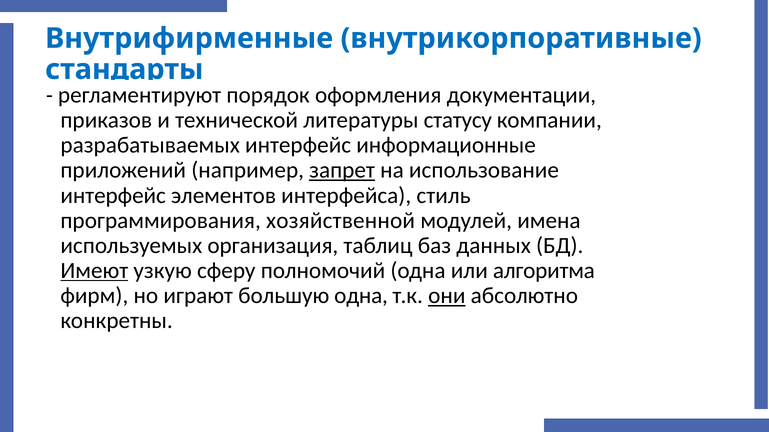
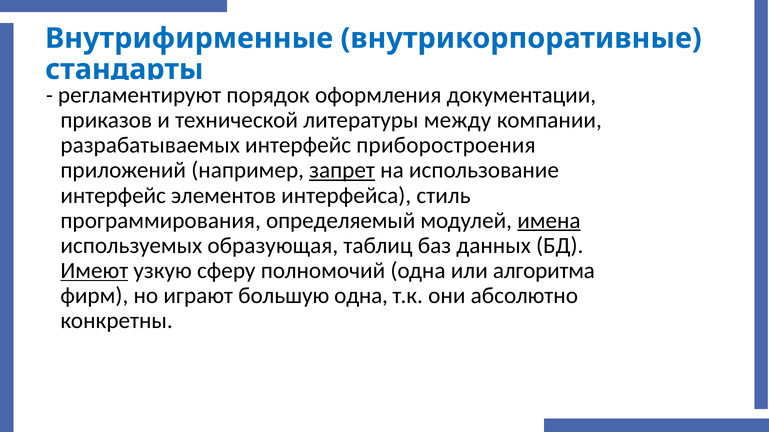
статусу: статусу -> между (458, 120)
информационные: информационные -> приборостроения (446, 145)
хозяйственной: хозяйственной -> определяемый (341, 221)
имена underline: none -> present (549, 221)
организация: организация -> образующая (273, 246)
они underline: present -> none (447, 296)
